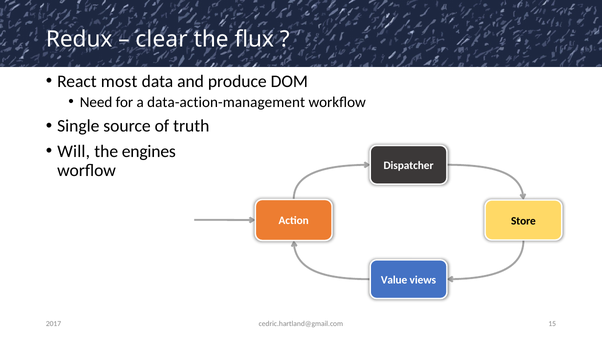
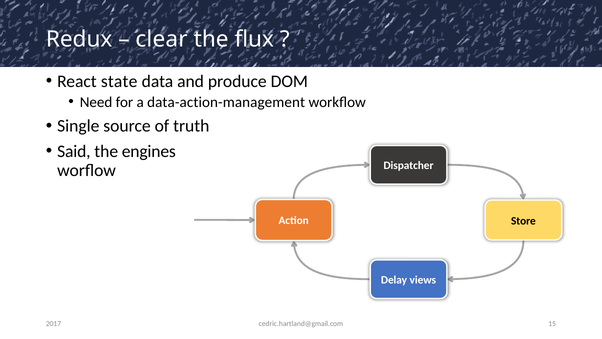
most: most -> state (119, 81)
Will: Will -> Said (74, 151)
Value: Value -> Delay (394, 280)
